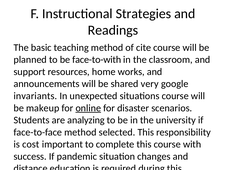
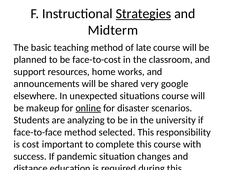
Strategies underline: none -> present (143, 14)
Readings: Readings -> Midterm (113, 30)
cite: cite -> late (144, 47)
face-to-with: face-to-with -> face-to-cost (97, 59)
invariants: invariants -> elsewhere (35, 96)
